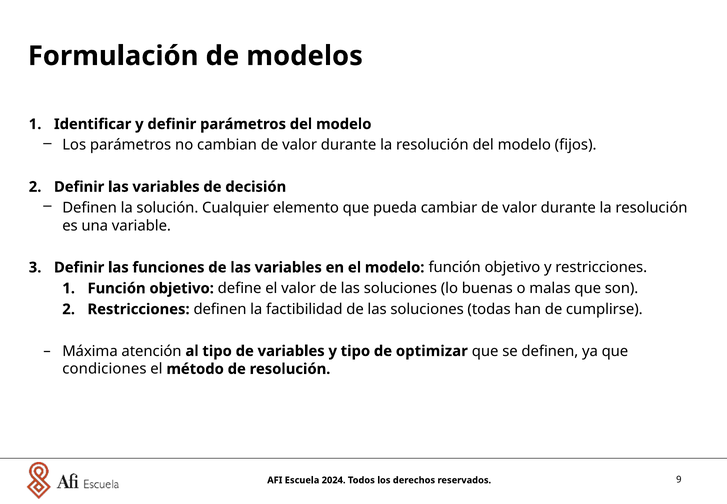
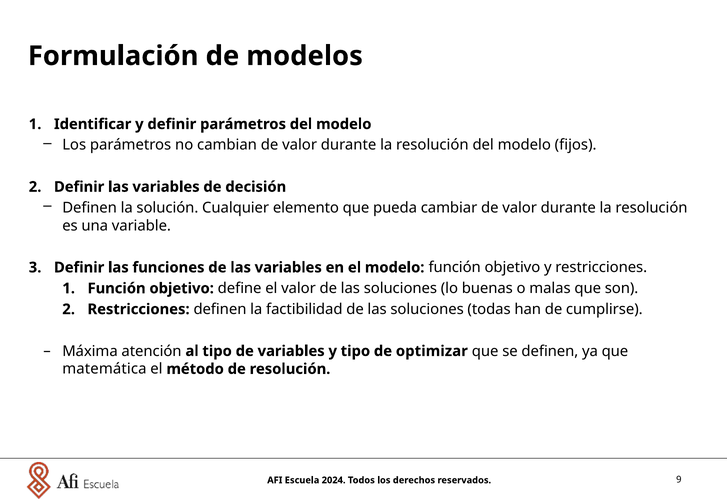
condiciones: condiciones -> matemática (104, 368)
